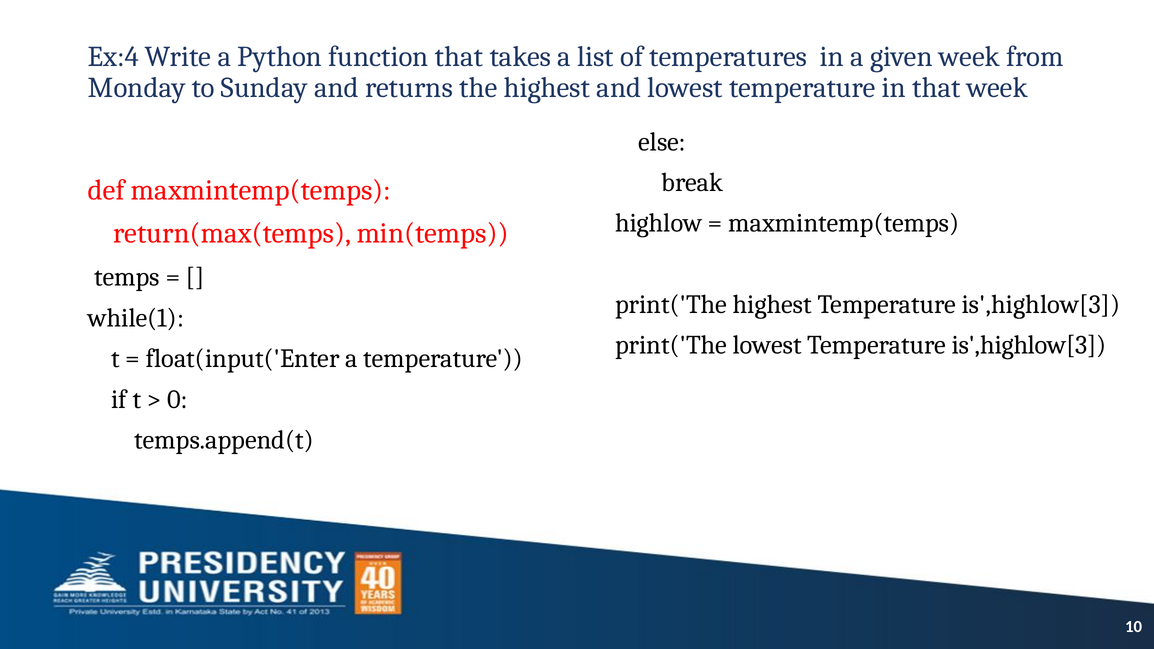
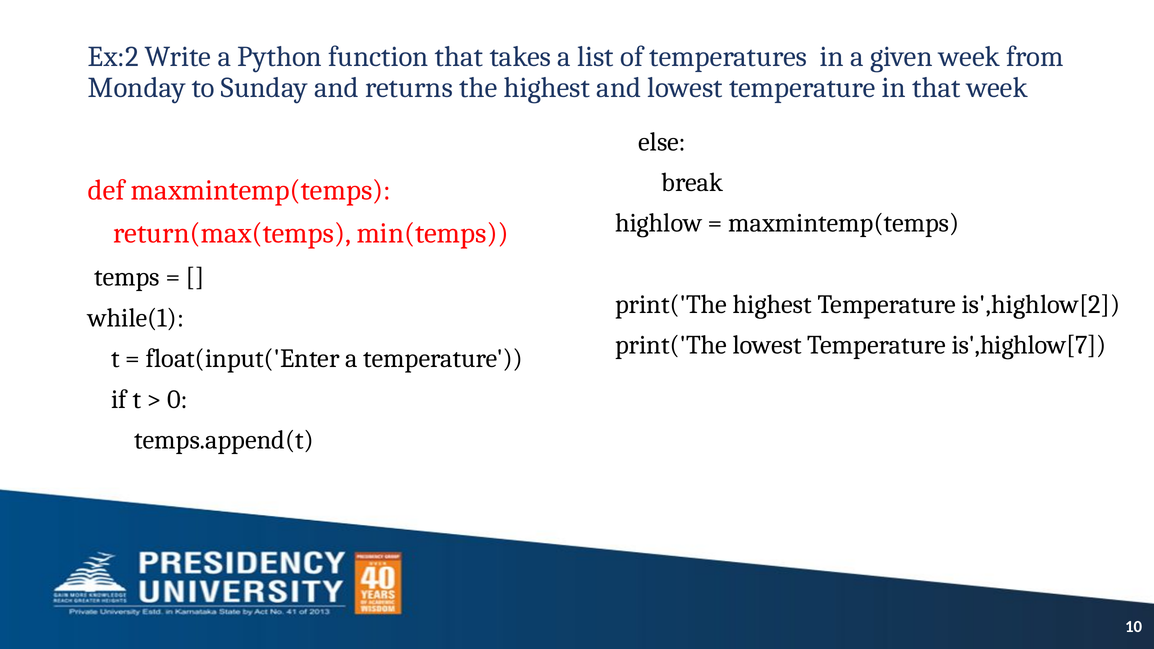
Ex:4: Ex:4 -> Ex:2 (113, 57)
highest Temperature is',highlow[3: is',highlow[3 -> is',highlow[2 (1041, 304)
lowest Temperature is',highlow[3: is',highlow[3 -> is',highlow[7 (1029, 345)
